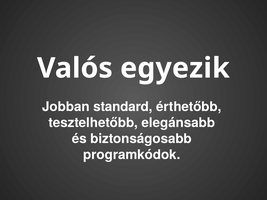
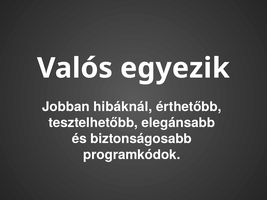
standard: standard -> hibáknál (123, 107)
